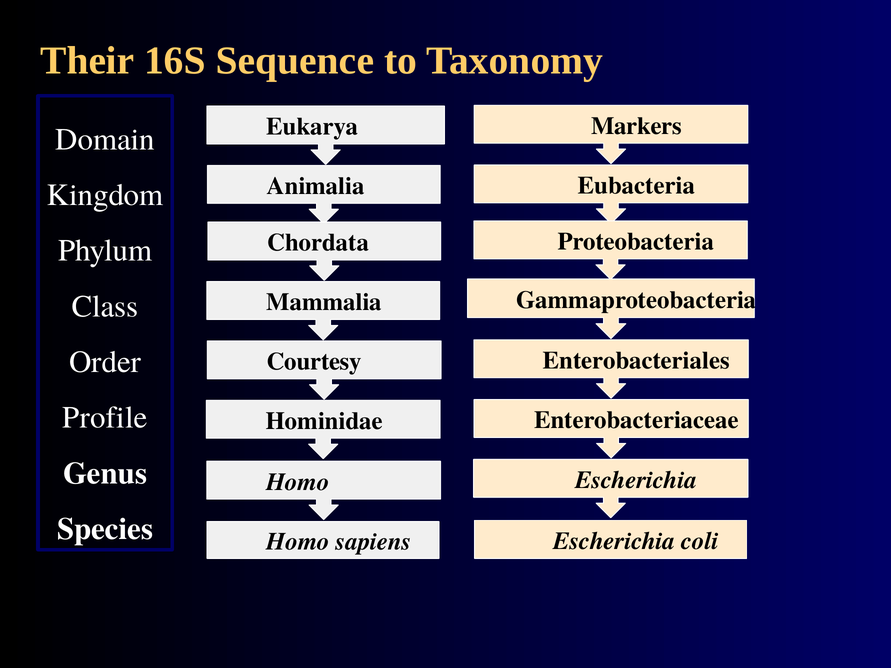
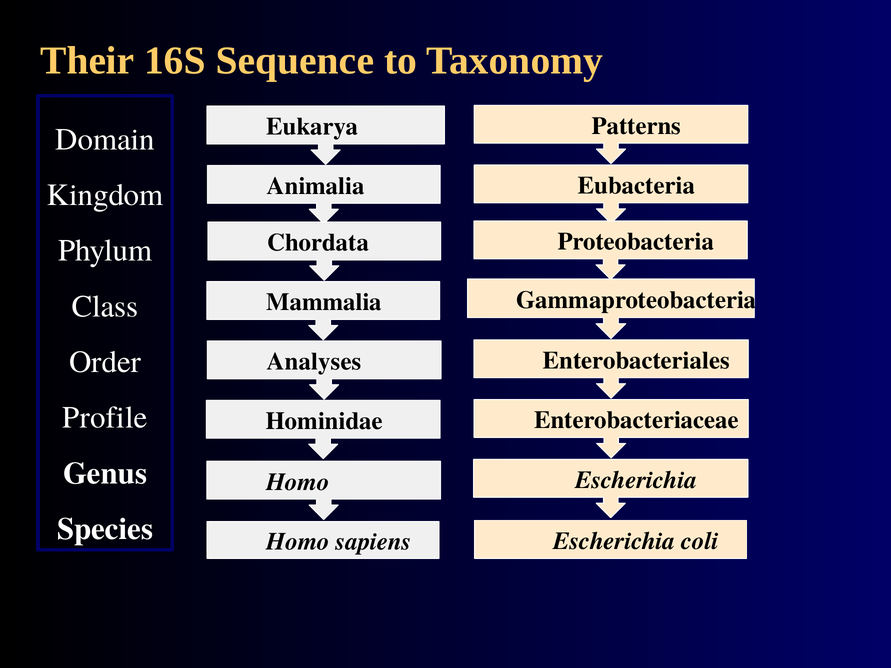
Markers: Markers -> Patterns (636, 126)
Courtesy: Courtesy -> Analyses (314, 362)
